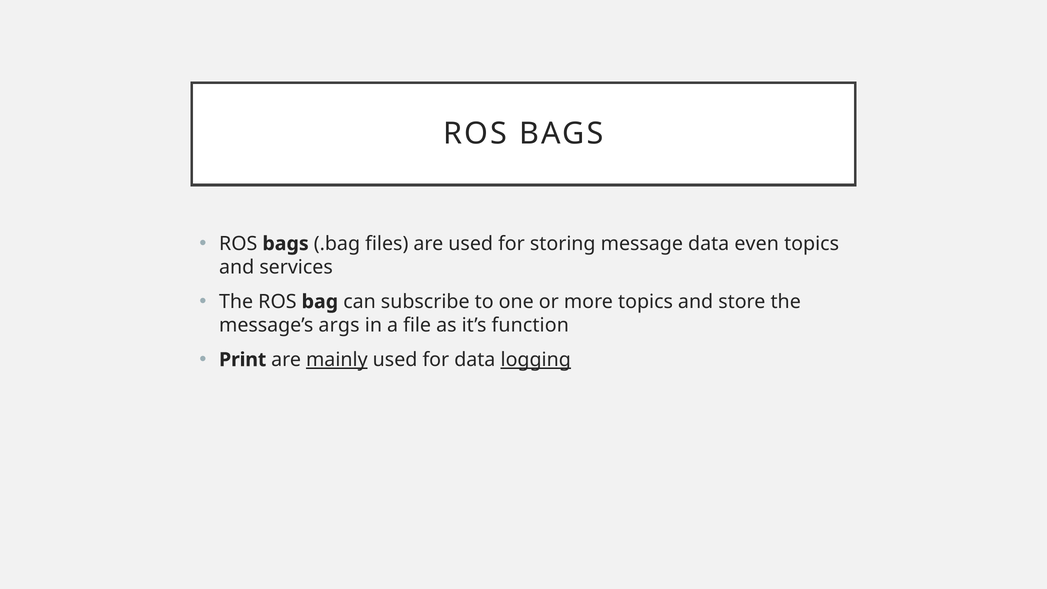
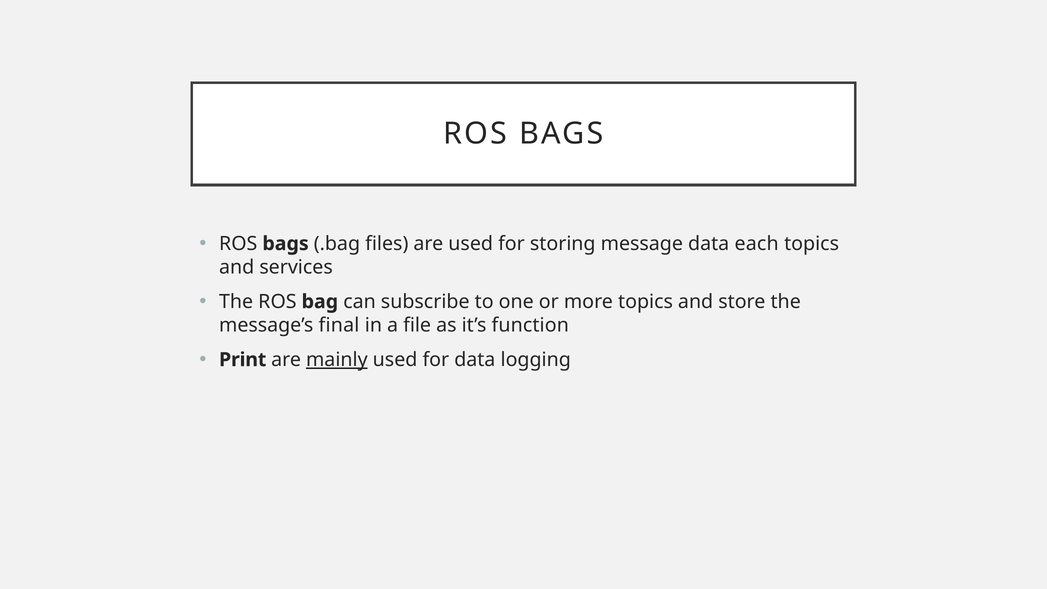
even: even -> each (757, 244)
args: args -> final (339, 325)
logging underline: present -> none (536, 360)
